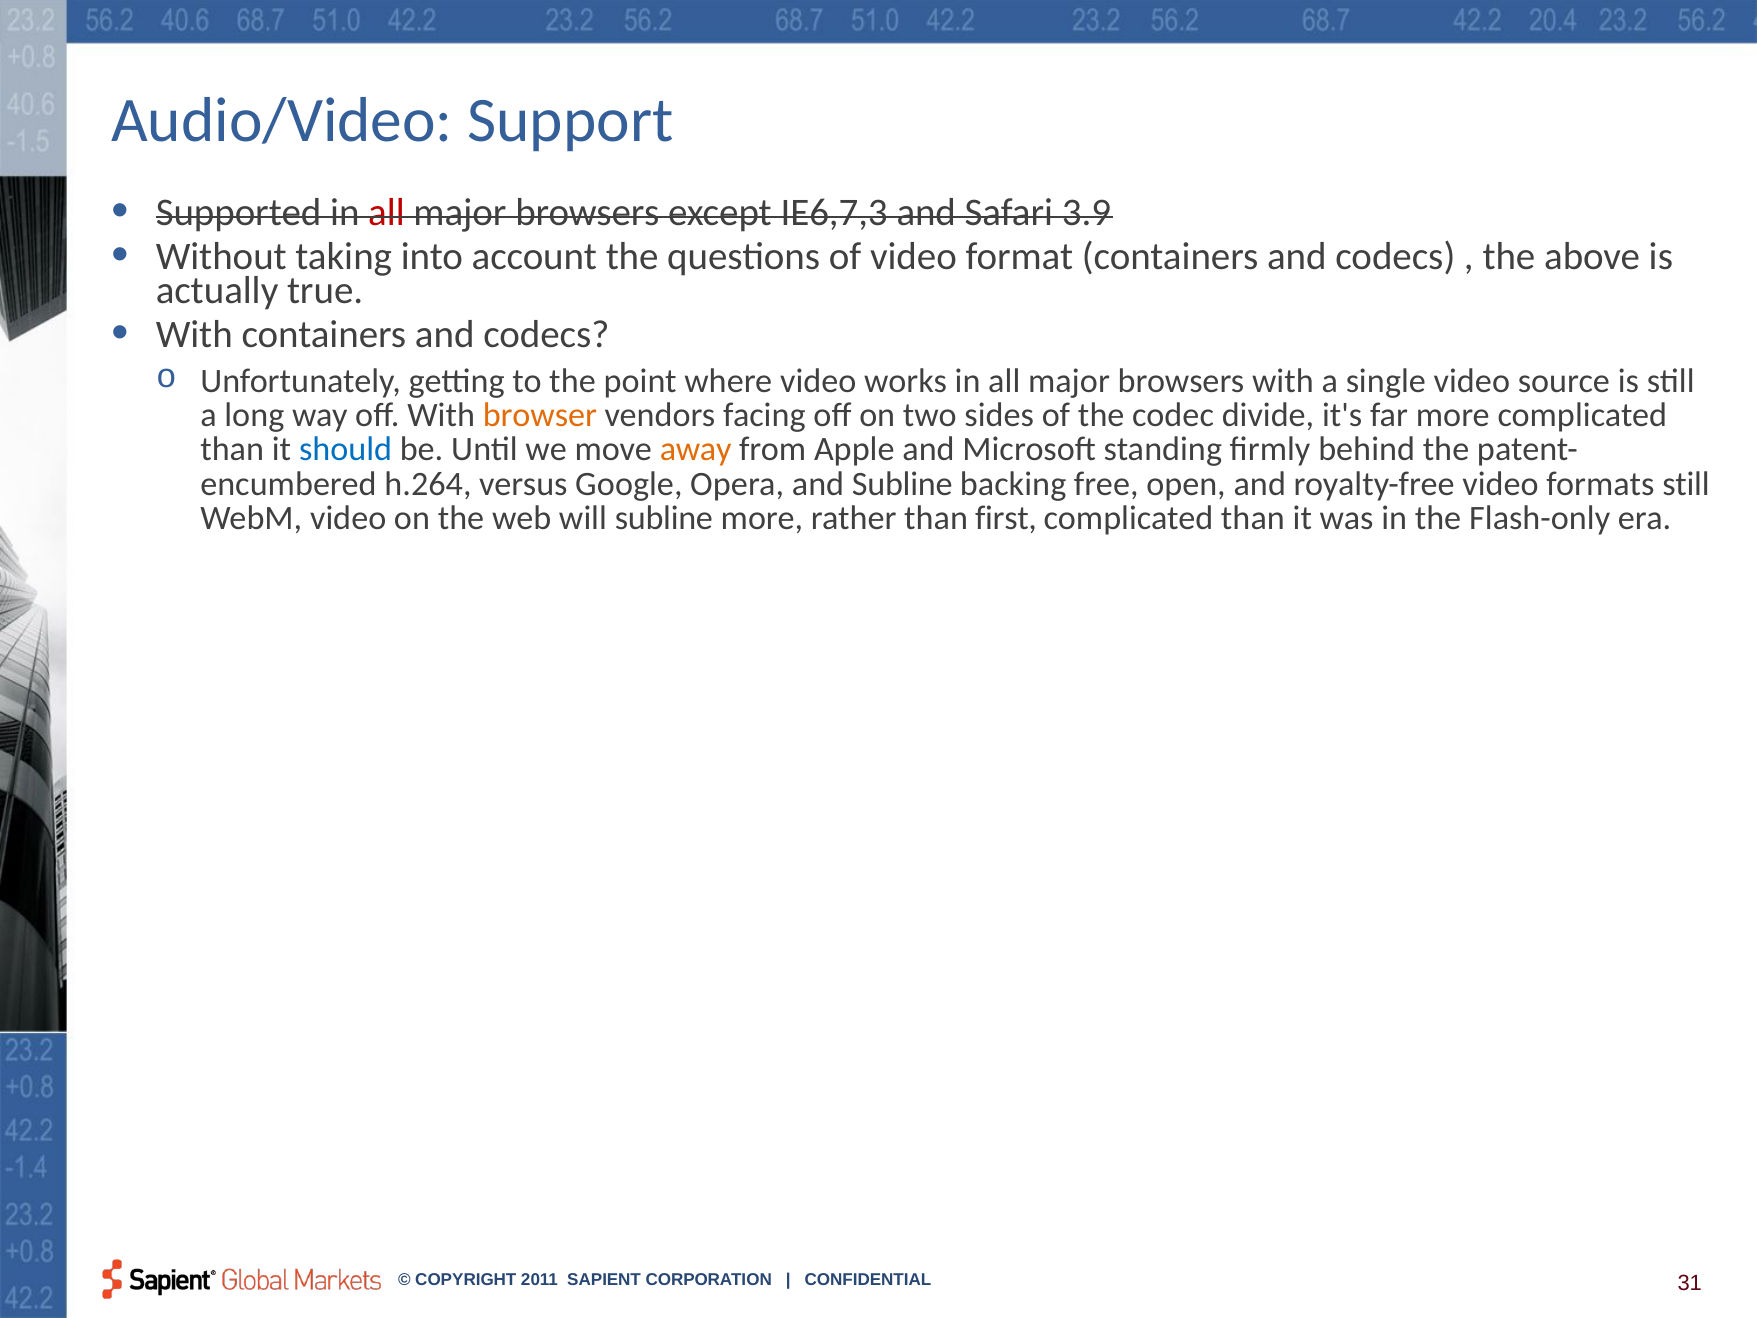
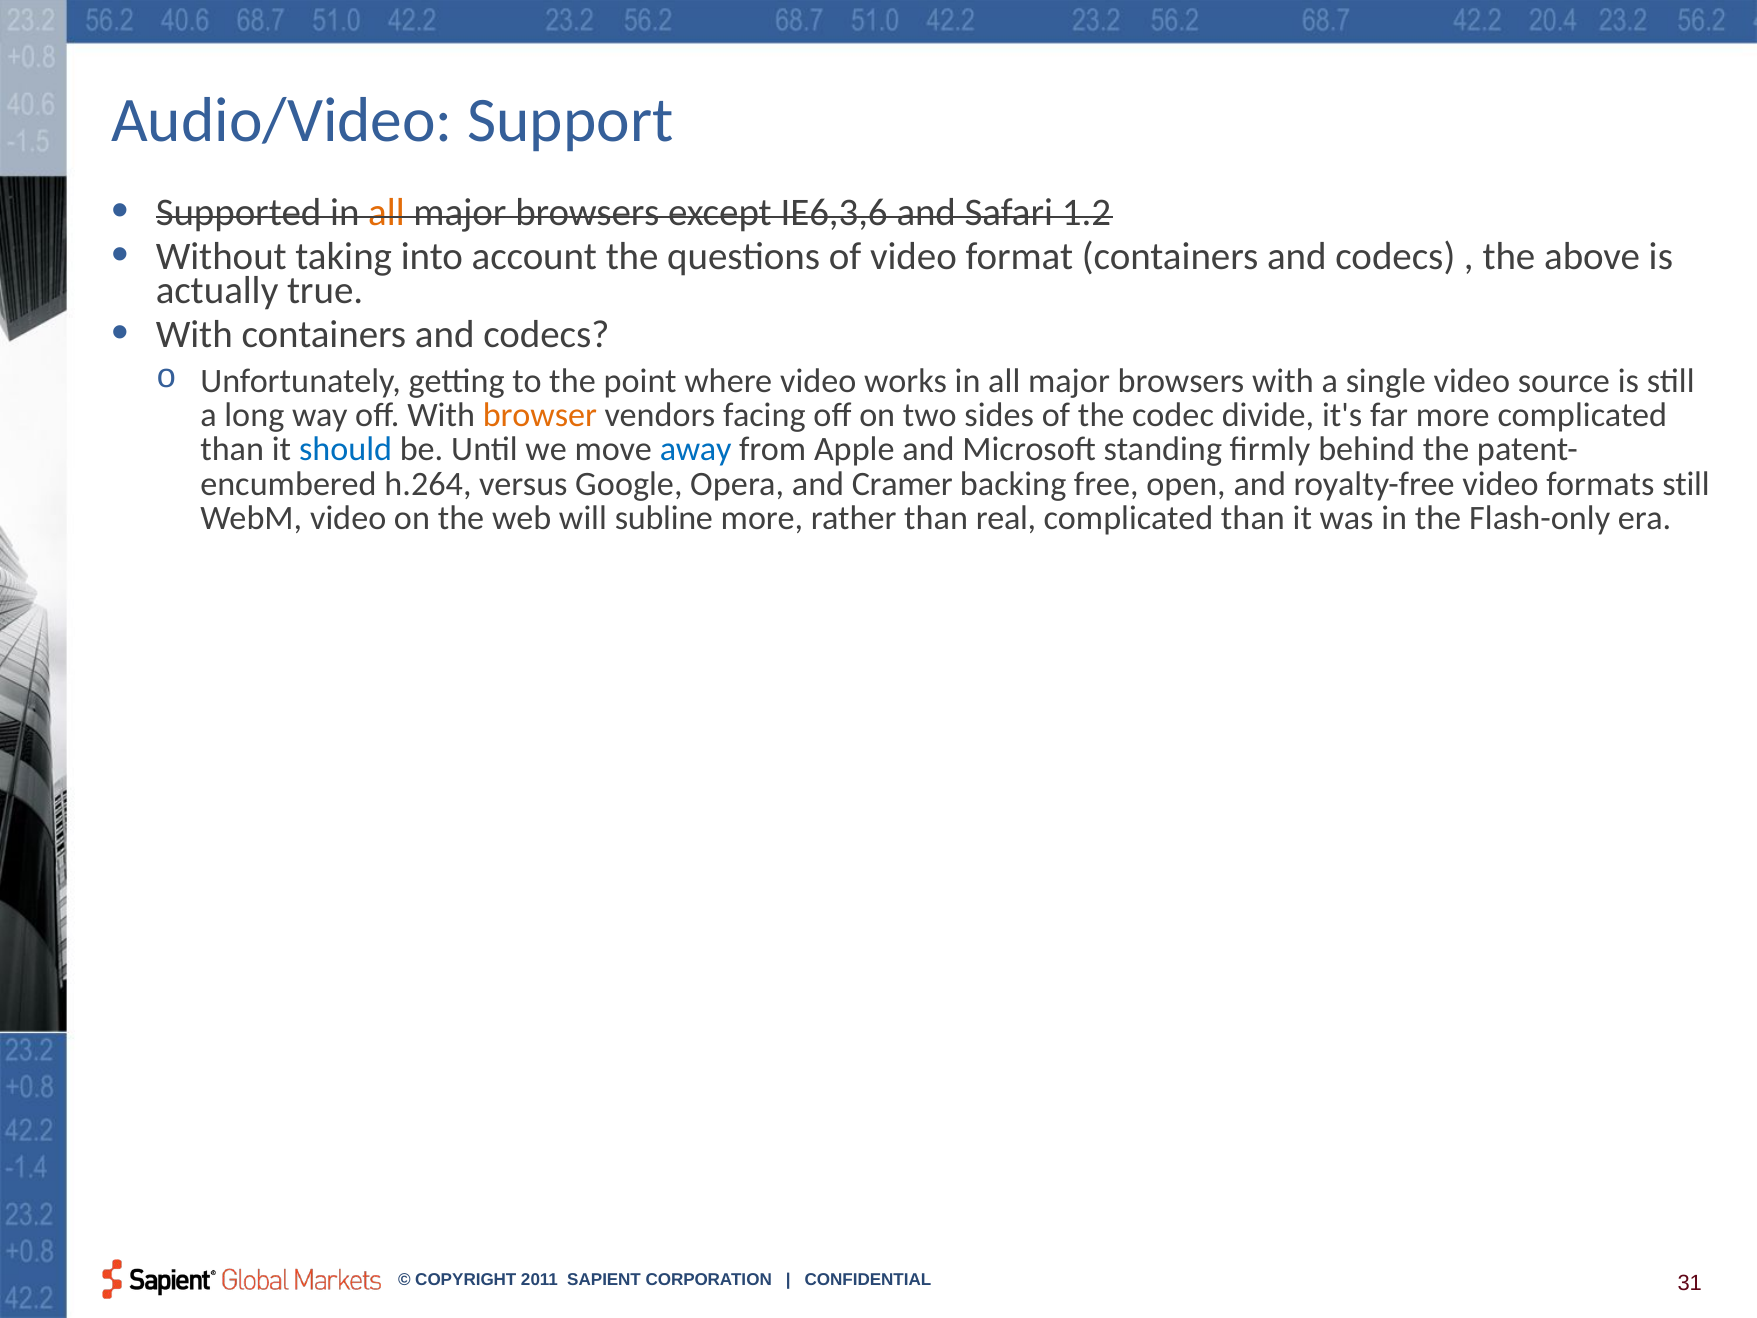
all colour: red -> orange (386, 213)
IE6,7,3: IE6,7,3 -> IE6,3,6 (834, 213)
3.9: 3.9 -> 1.2 (1087, 213)
away colour: orange -> blue (696, 449)
and Subline: Subline -> Cramer (902, 484)
first: first -> real (1006, 518)
